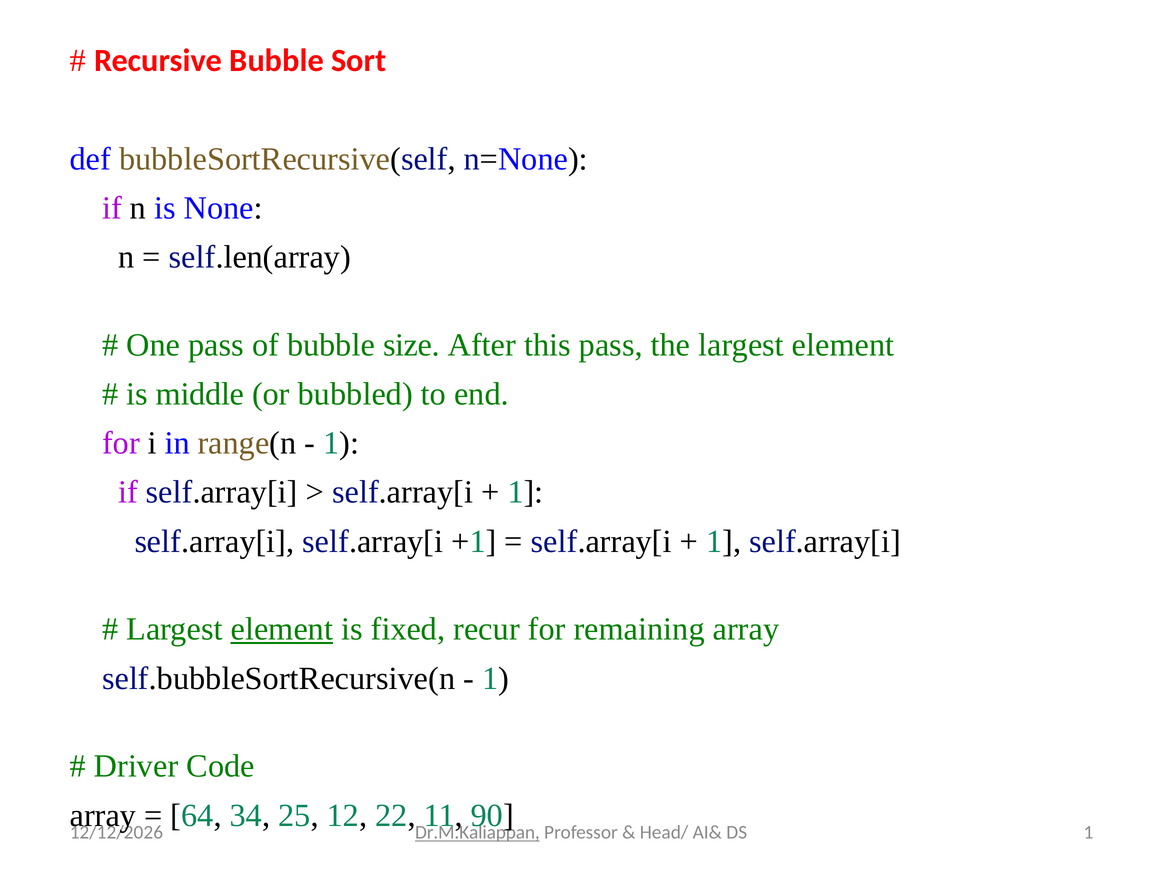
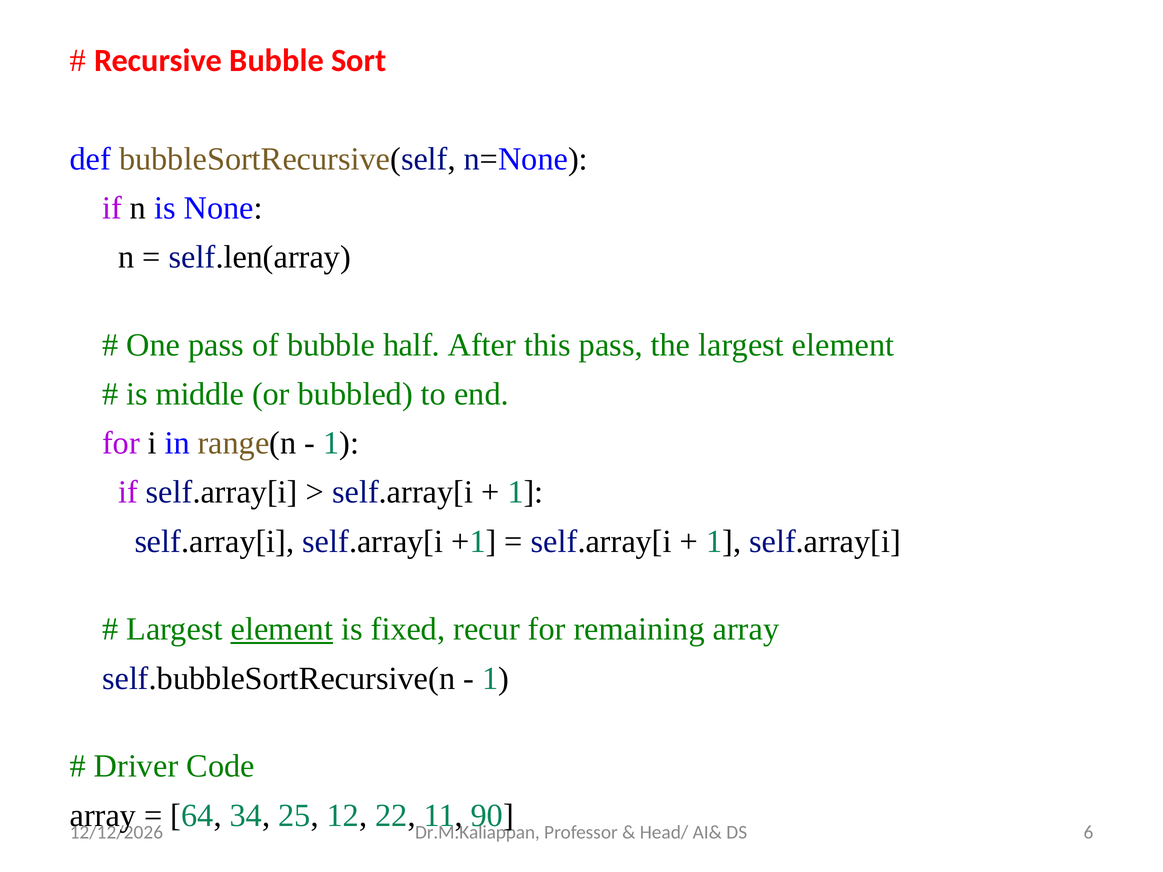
size: size -> half (412, 345)
Dr.M.Kaliappan underline: present -> none (477, 833)
DS 1: 1 -> 6 (1088, 833)
